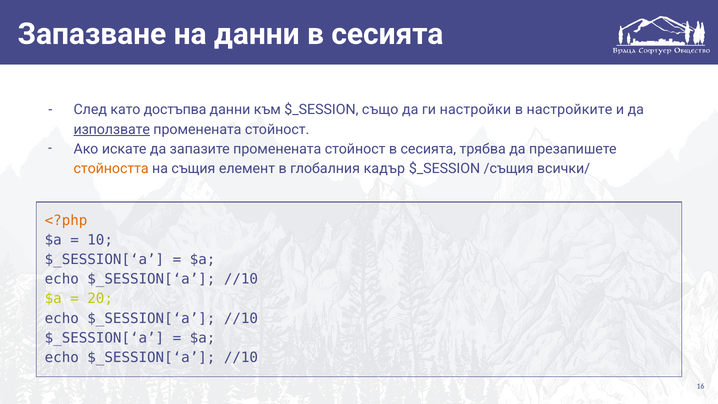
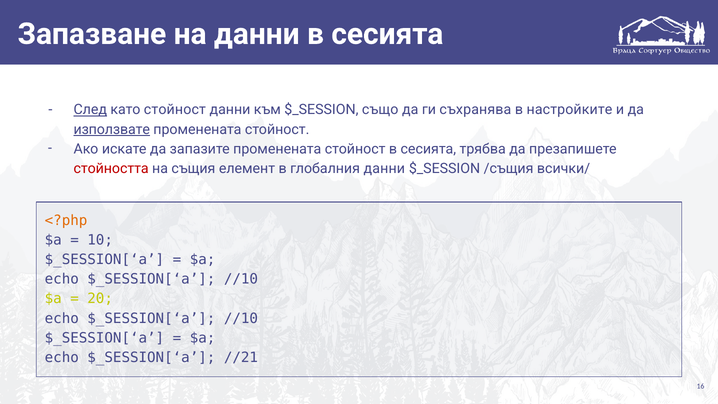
След underline: none -> present (90, 110)
като достъпва: достъпва -> стойност (175, 110)
настройки: настройки -> съхранява (475, 110)
стойността colour: orange -> red (111, 168)
глобалния кадър: кадър -> данни (384, 168)
//10: //10 -> //21 (241, 357)
